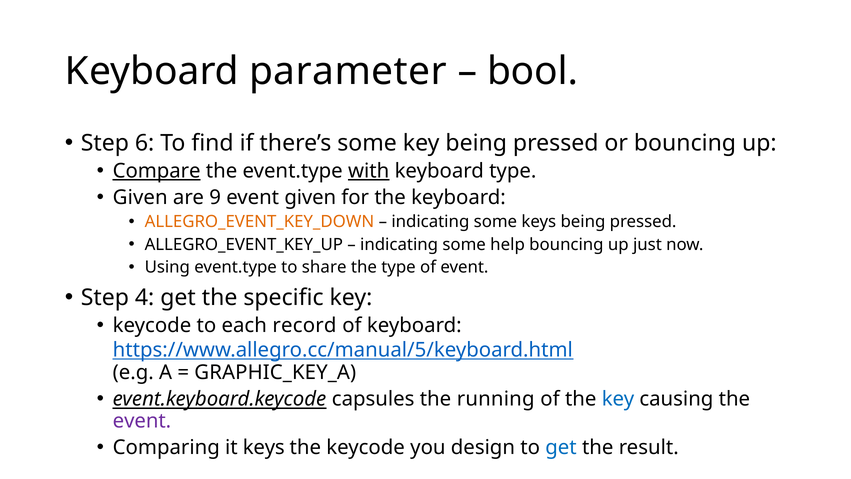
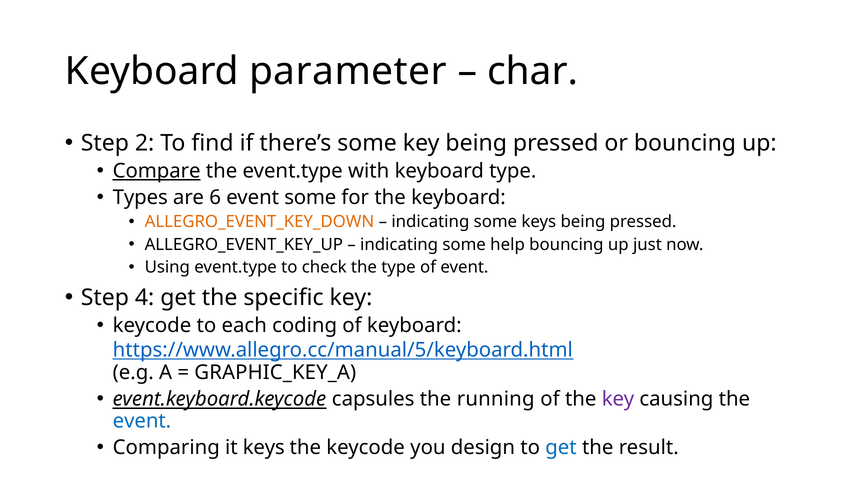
bool: bool -> char (533, 71)
6: 6 -> 2 (145, 143)
with underline: present -> none (369, 171)
Given: Given -> Types (140, 197)
9: 9 -> 6 (215, 197)
event given: given -> some (310, 197)
share: share -> check (324, 267)
record: record -> coding (305, 325)
key colour: blue -> purple (618, 399)
event colour: purple -> blue (142, 421)
